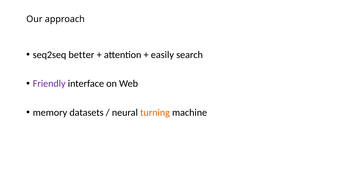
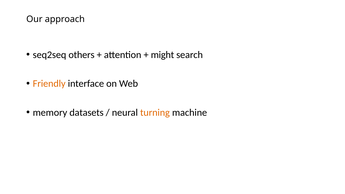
better: better -> others (82, 55)
easily: easily -> might (162, 55)
Friendly colour: purple -> orange (49, 84)
